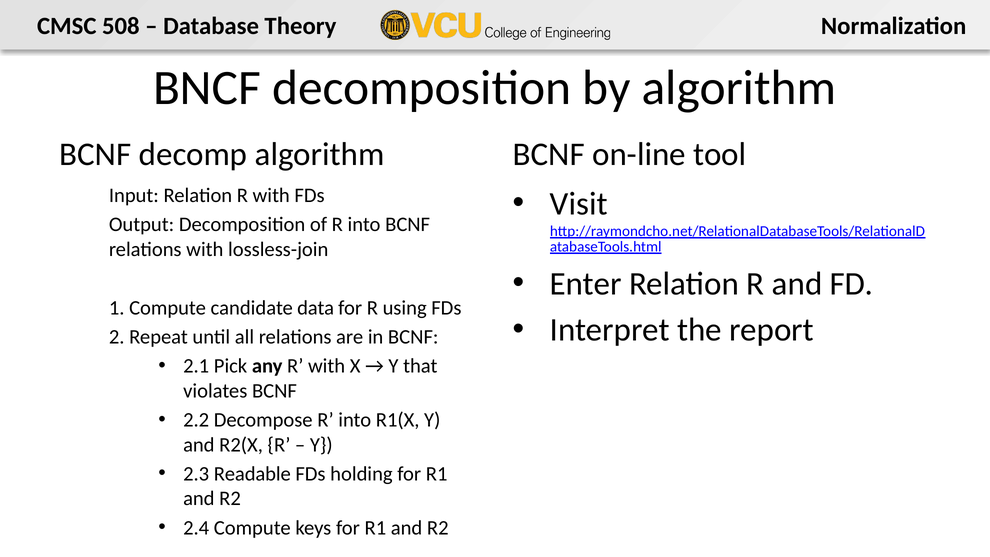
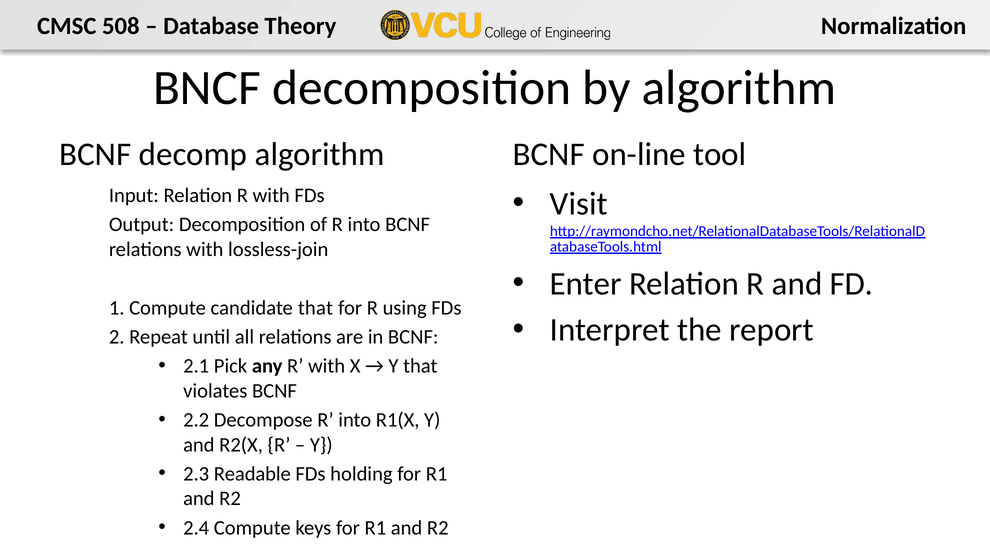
candidate data: data -> that (315, 308)
